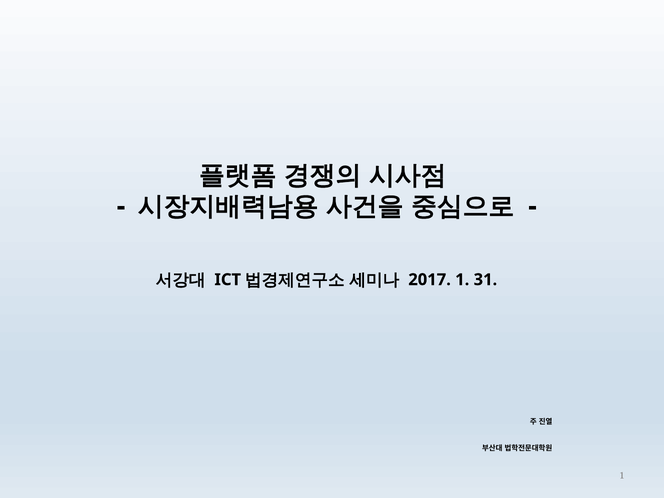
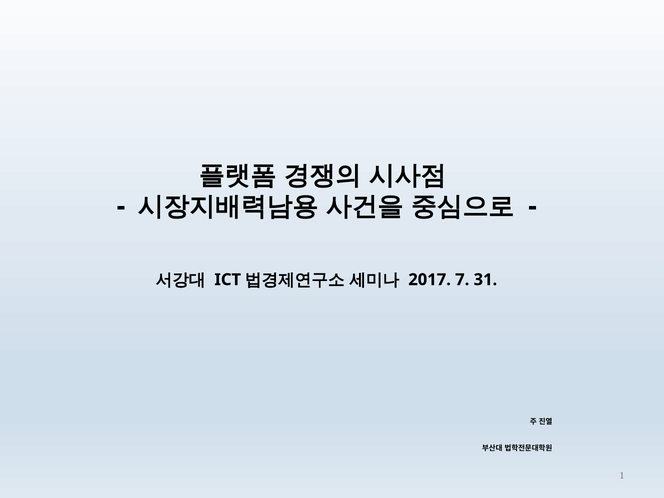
2017 1: 1 -> 7 (462, 280)
